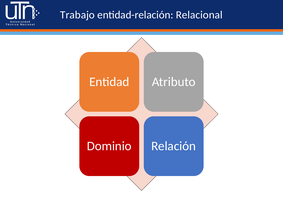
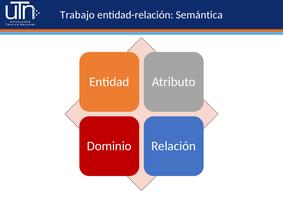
Relacional: Relacional -> Semántica (199, 15)
